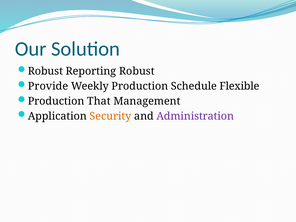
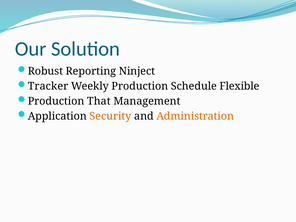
Reporting Robust: Robust -> Ninject (137, 71)
Provide: Provide -> Tracker (48, 86)
Administration colour: purple -> orange (195, 116)
